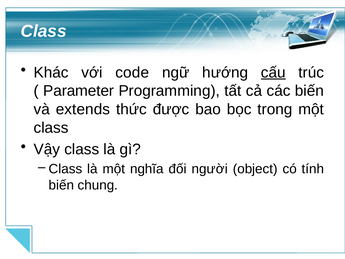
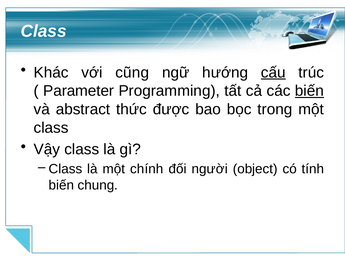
code: code -> cũng (132, 72)
biến underline: none -> present (309, 91)
extends: extends -> abstract (83, 109)
nghĩa: nghĩa -> chính (147, 169)
